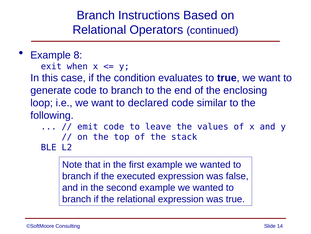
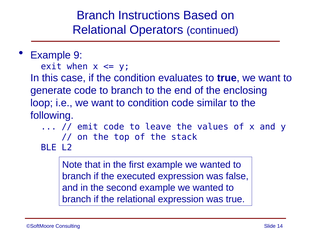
8: 8 -> 9 (78, 55)
to declared: declared -> condition (148, 103)
